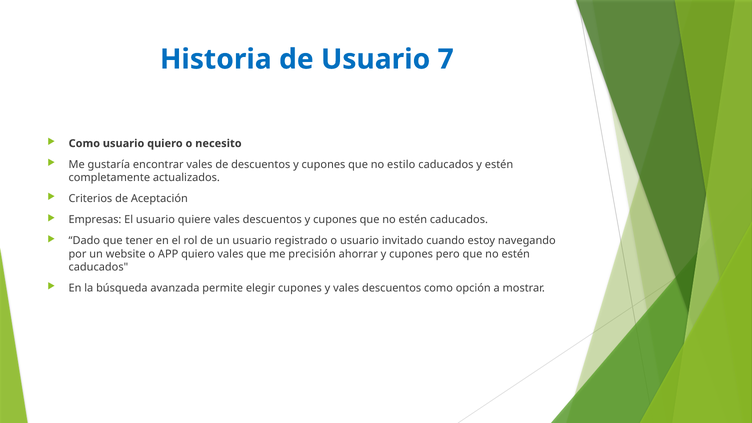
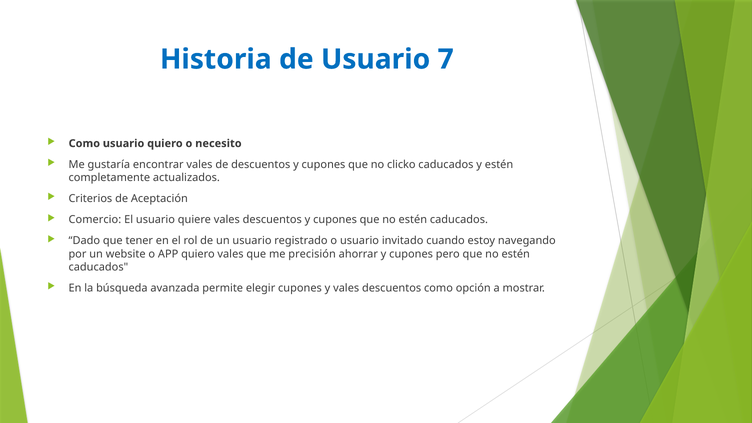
estilo: estilo -> clicko (401, 164)
Empresas: Empresas -> Comercio (95, 220)
